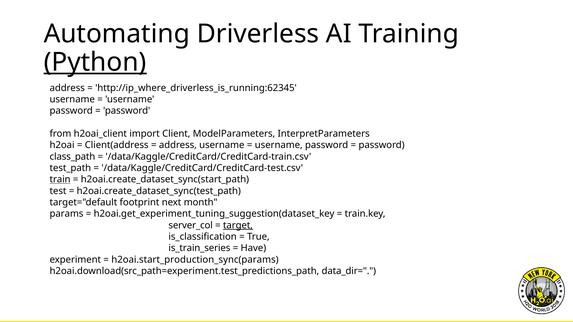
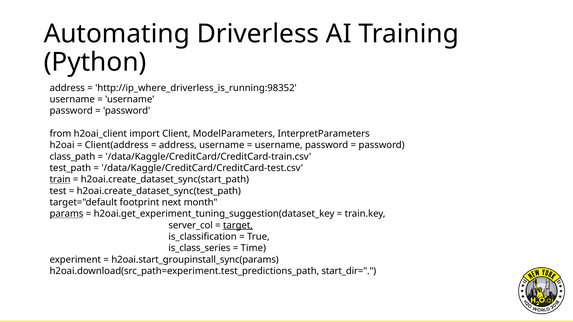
Python underline: present -> none (95, 62)
http://ip_where_driverless_is_running:62345: http://ip_where_driverless_is_running:62345 -> http://ip_where_driverless_is_running:98352 (196, 88)
params underline: none -> present (66, 214)
is_train_series: is_train_series -> is_class_series (199, 248)
Have: Have -> Time (253, 248)
h2oai.start_production_sync(params: h2oai.start_production_sync(params -> h2oai.start_groupinstall_sync(params (195, 260)
data_dir=: data_dir= -> start_dir= (349, 271)
